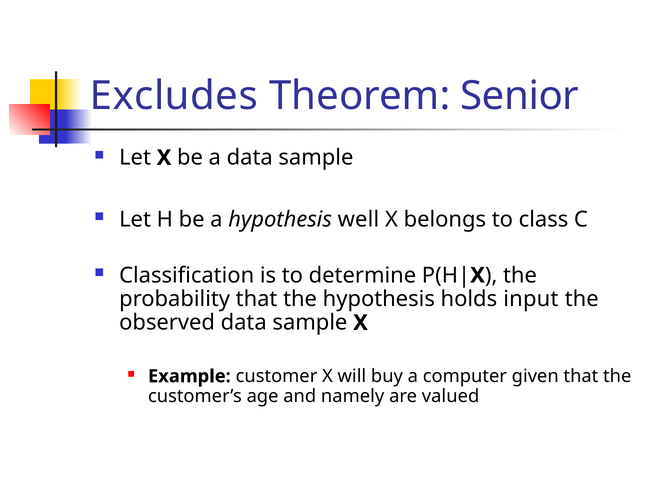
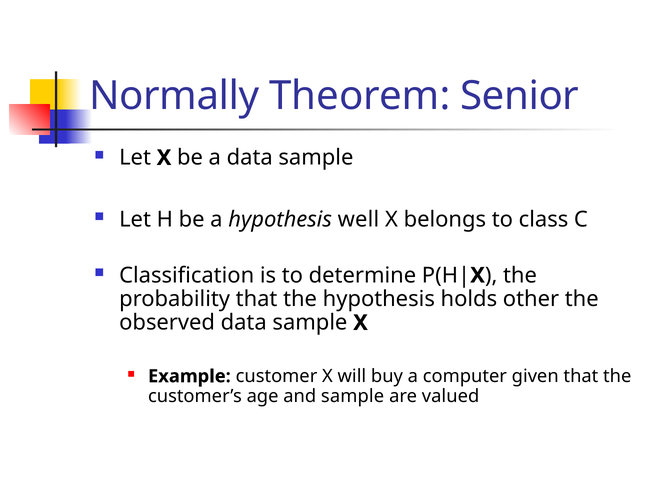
Excludes: Excludes -> Normally (174, 96)
input: input -> other (531, 299)
and namely: namely -> sample (353, 396)
